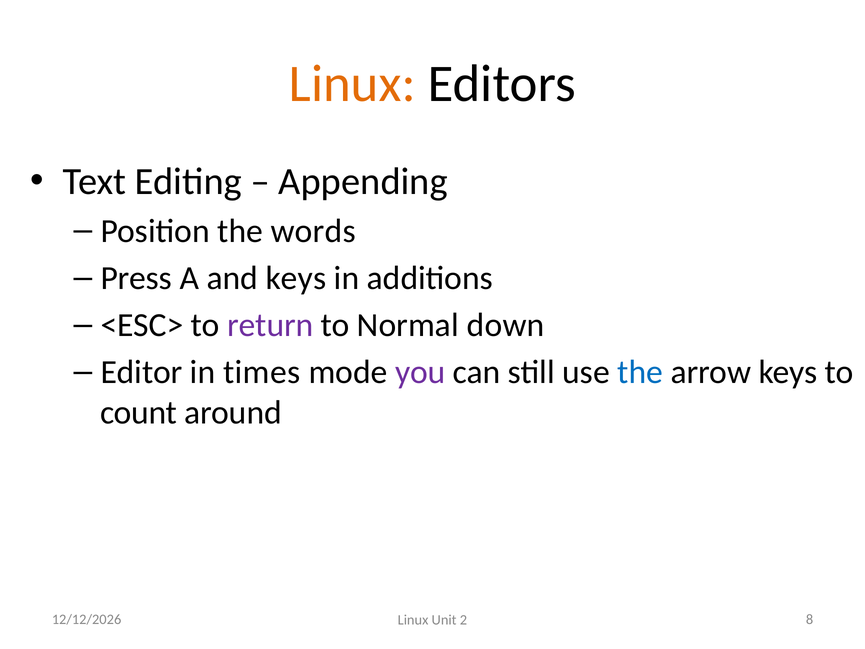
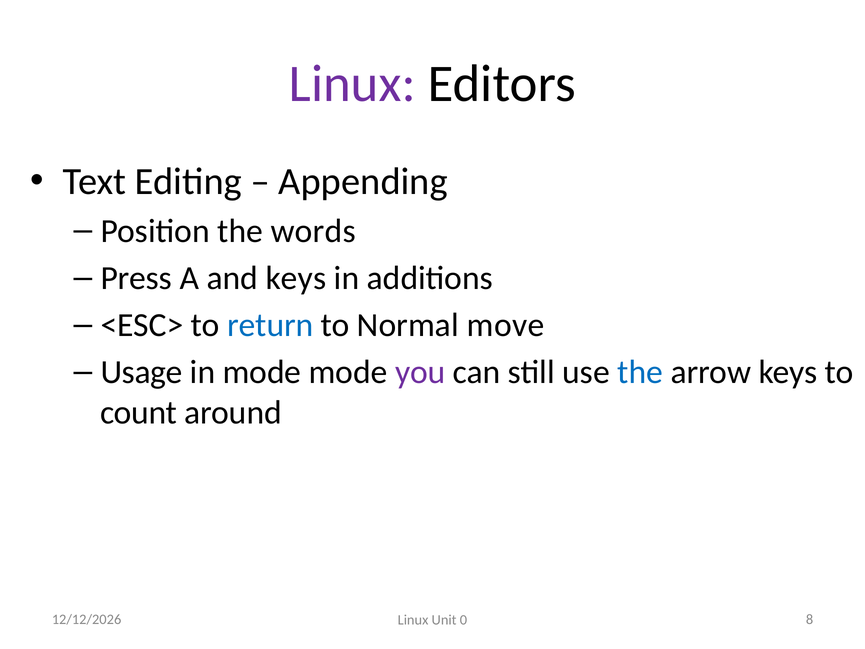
Linux colour: orange -> purple (352, 84)
return colour: purple -> blue (270, 325)
down: down -> move (506, 325)
Editor: Editor -> Usage (142, 372)
in times: times -> mode (262, 372)
2: 2 -> 0 (463, 620)
